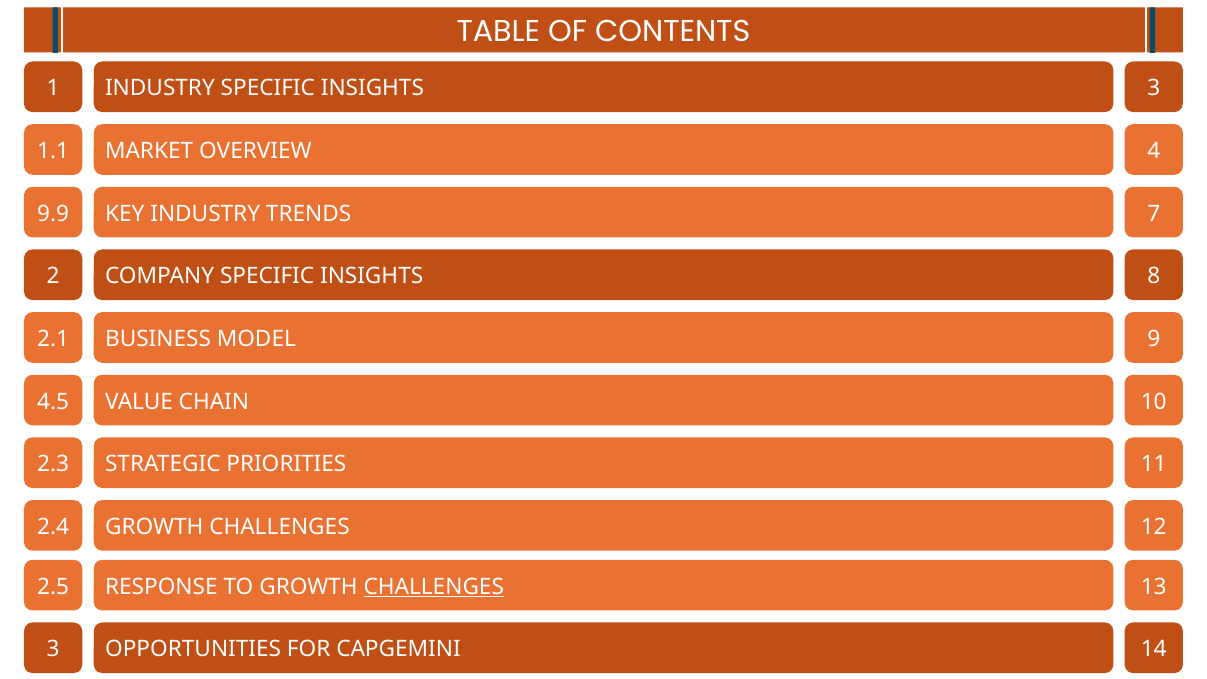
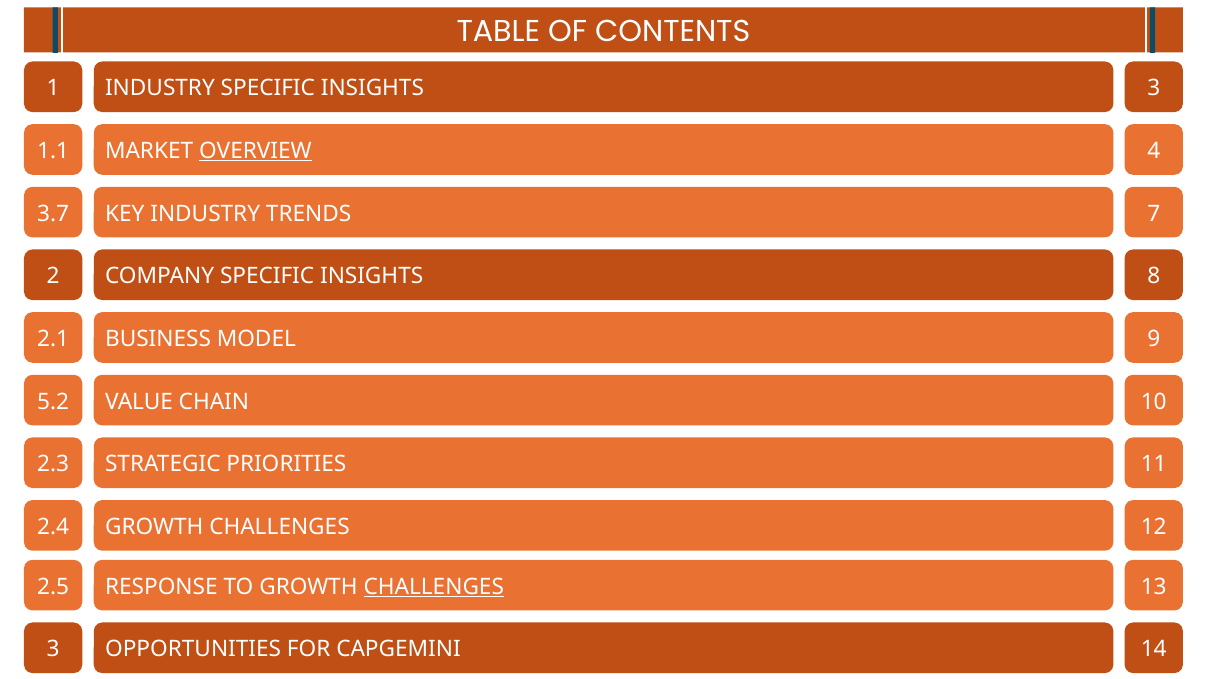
OVERVIEW underline: none -> present (255, 151)
9.9: 9.9 -> 3.7 (53, 214)
4.5: 4.5 -> 5.2 (53, 402)
